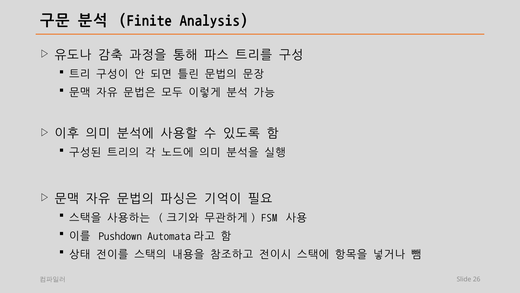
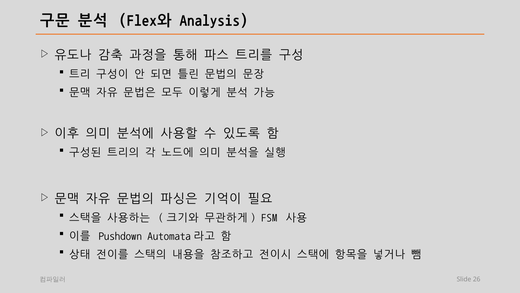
Finite: Finite -> Flex와 (146, 20)
